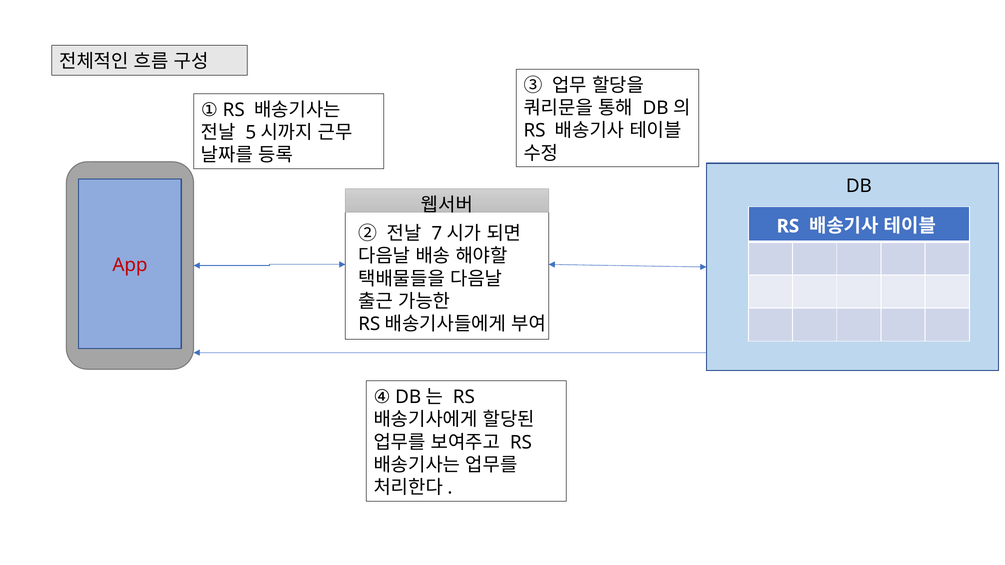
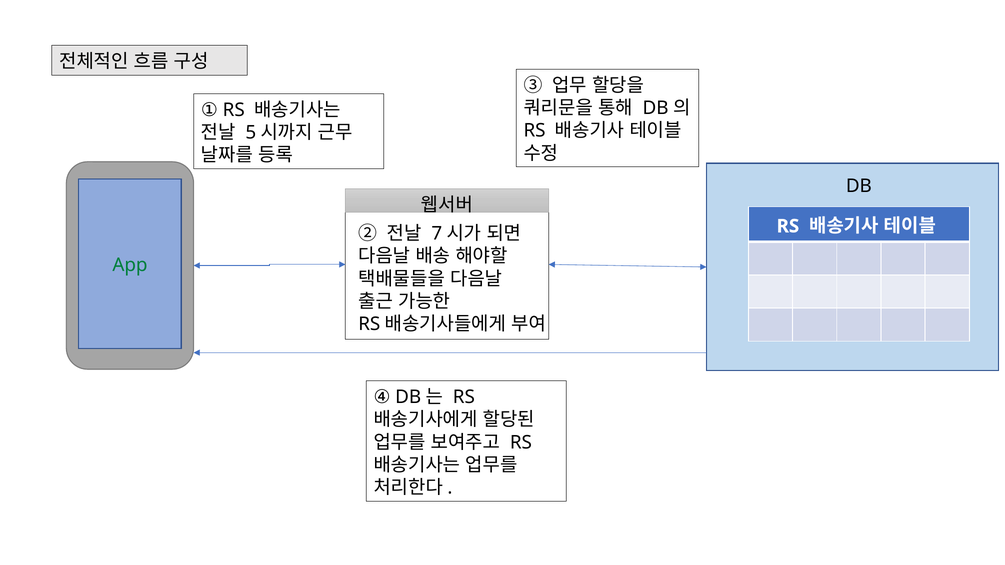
App colour: red -> green (130, 265)
